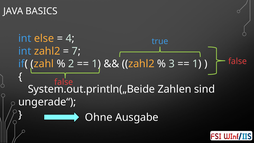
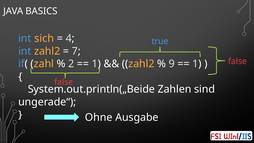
else: else -> sich (44, 38)
3: 3 -> 9 (172, 64)
